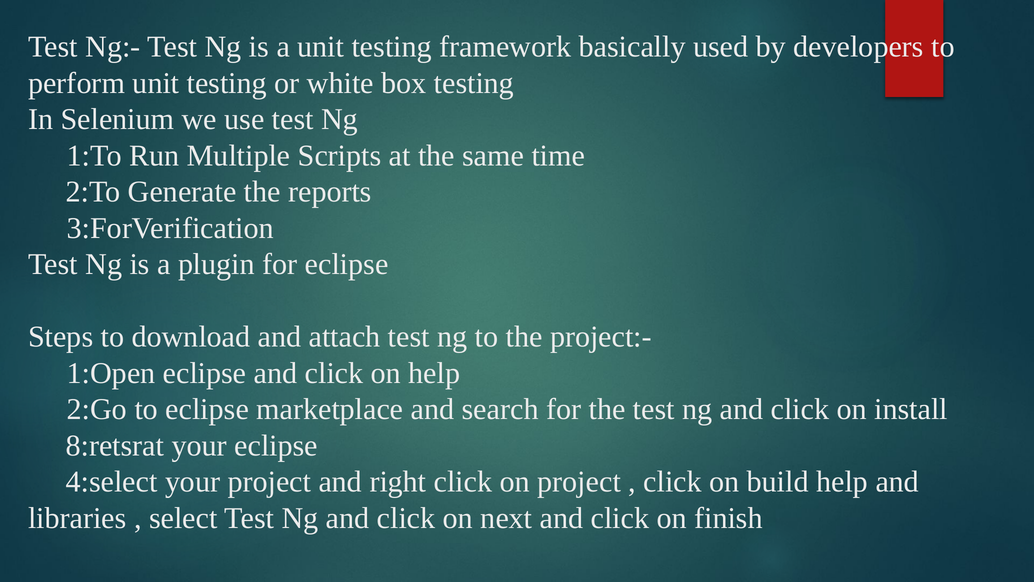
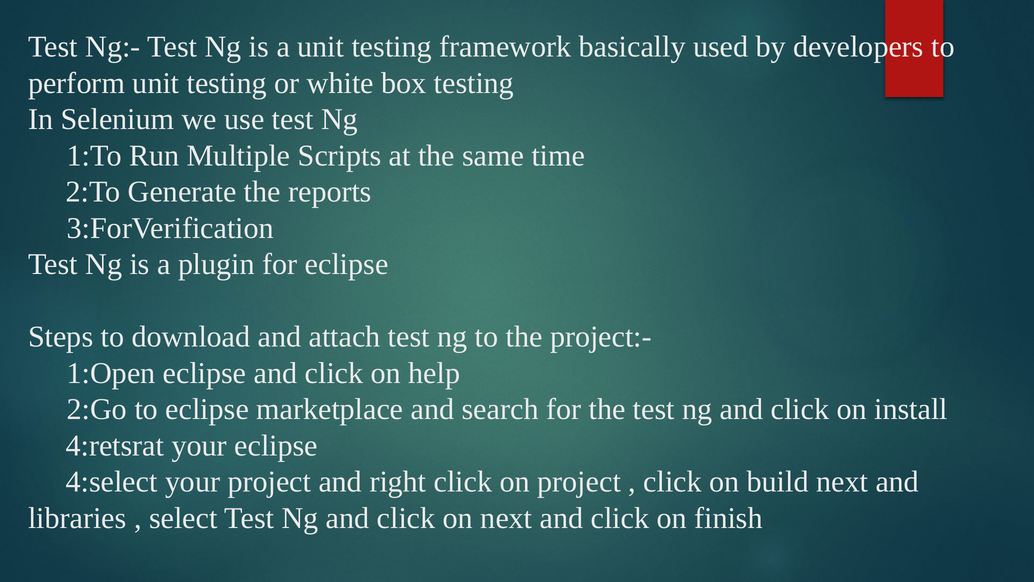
8:retsrat: 8:retsrat -> 4:retsrat (115, 445)
build help: help -> next (842, 482)
